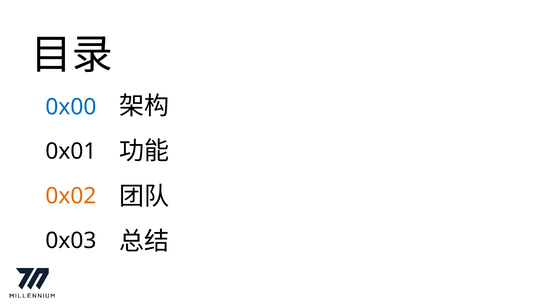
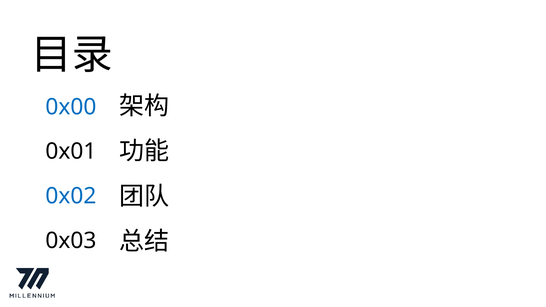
0x02 colour: orange -> blue (71, 196)
